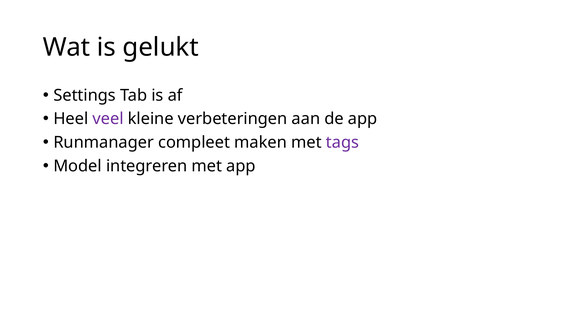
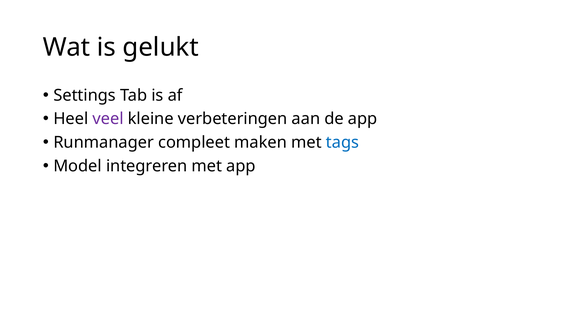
tags colour: purple -> blue (342, 142)
